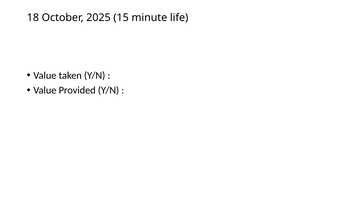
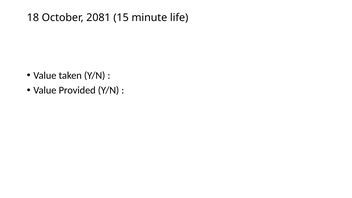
2025: 2025 -> 2081 (98, 18)
